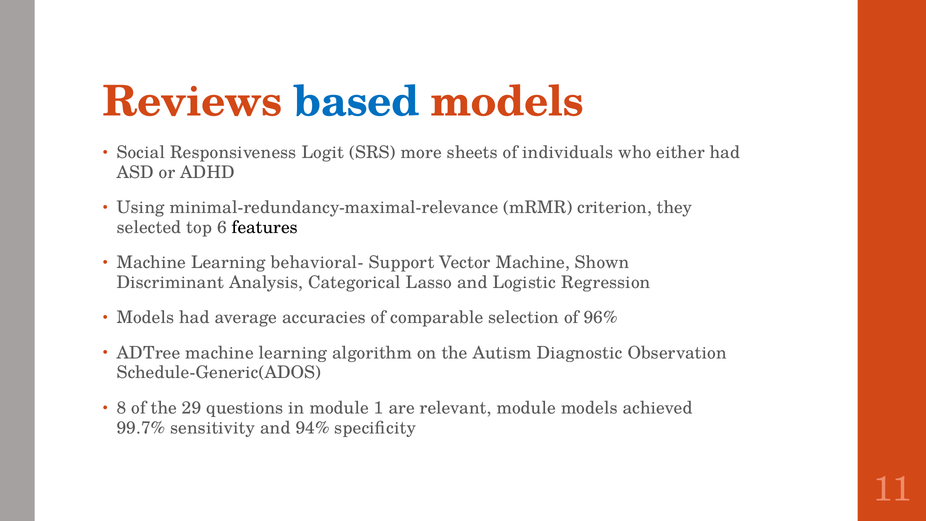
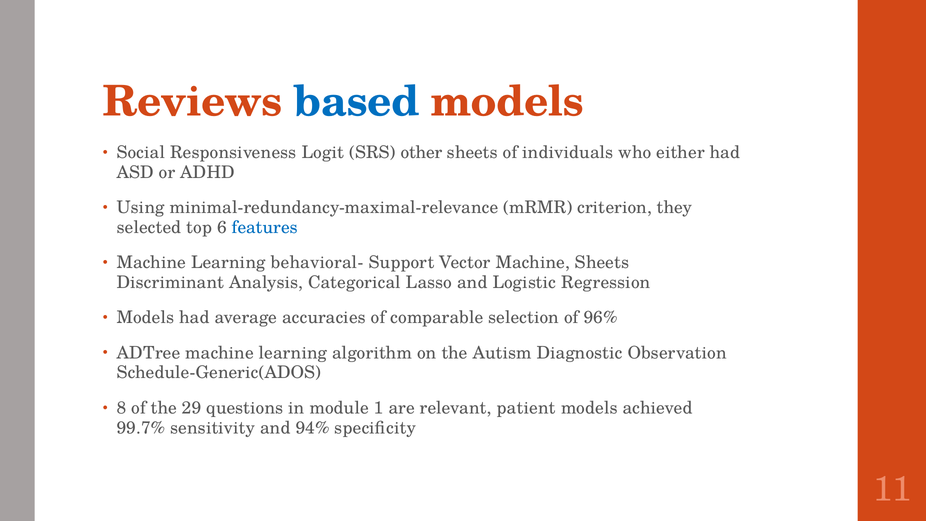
more: more -> other (421, 152)
features colour: black -> blue (265, 227)
Machine Shown: Shown -> Sheets (602, 263)
relevant module: module -> patient (526, 408)
